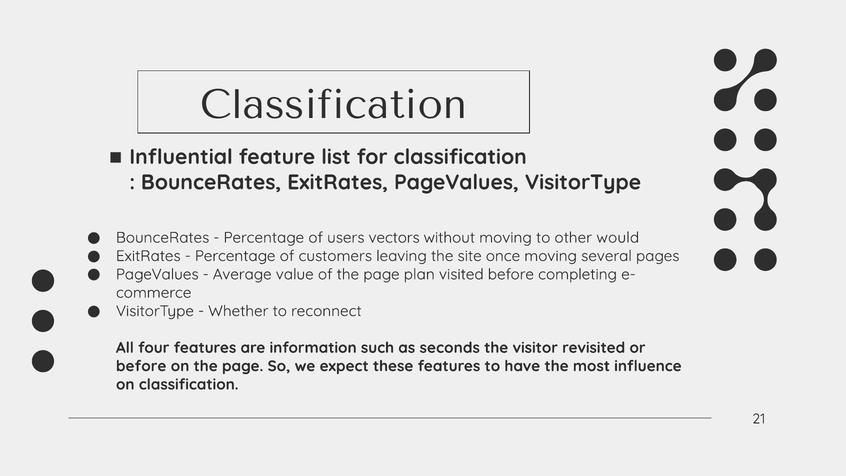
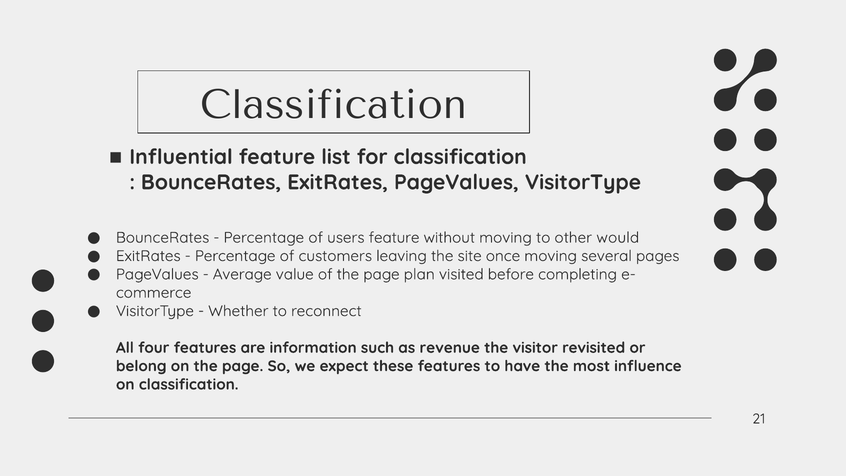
users vectors: vectors -> feature (394, 238)
seconds: seconds -> revenue (450, 348)
before: before -> belong (141, 366)
